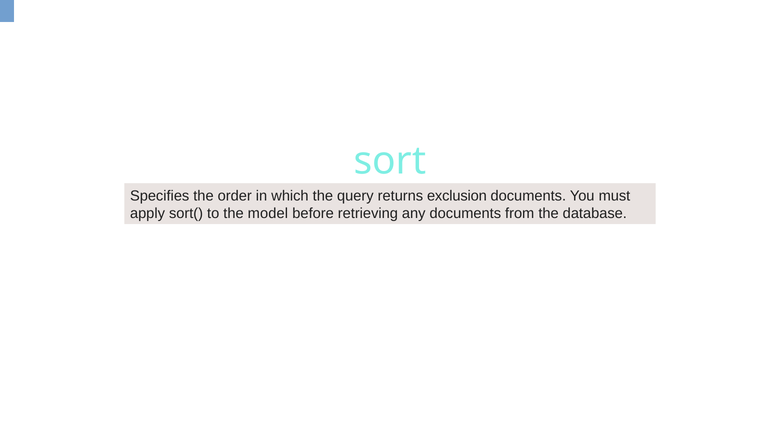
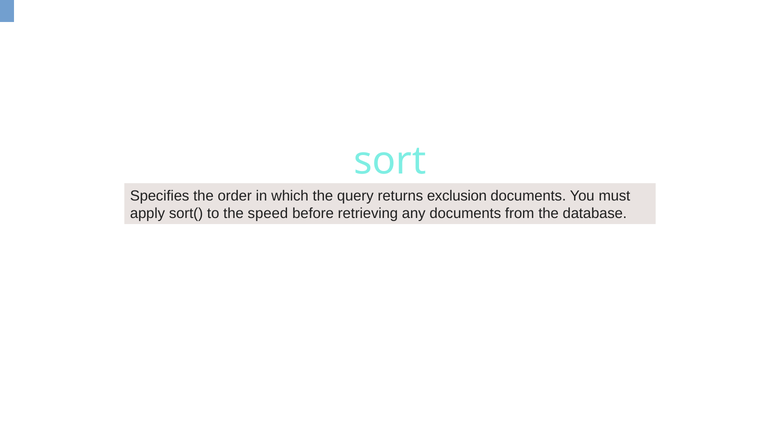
model: model -> speed (268, 213)
